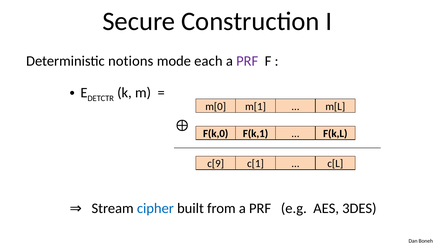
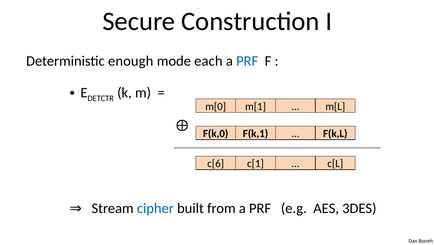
notions: notions -> enough (131, 61)
PRF colour: purple -> blue (247, 61)
c[9: c[9 -> c[6 (216, 163)
